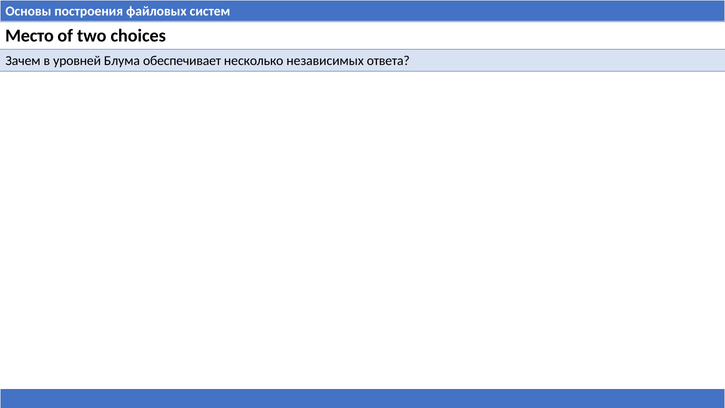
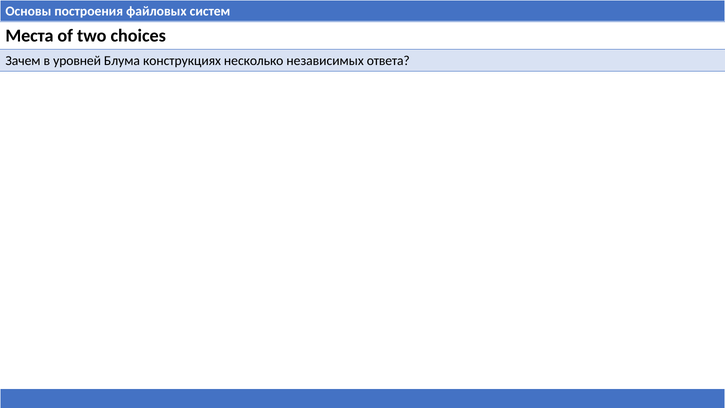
Место: Место -> Места (29, 36)
обеспечивает: обеспечивает -> конструкциях (182, 61)
